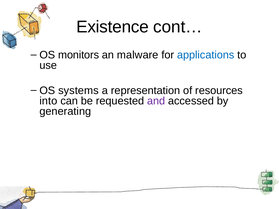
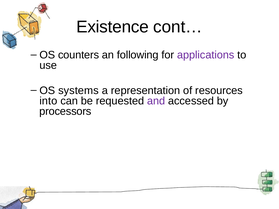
monitors: monitors -> counters (79, 55)
malware: malware -> following (138, 55)
applications colour: blue -> purple (206, 55)
generating: generating -> processors (65, 111)
